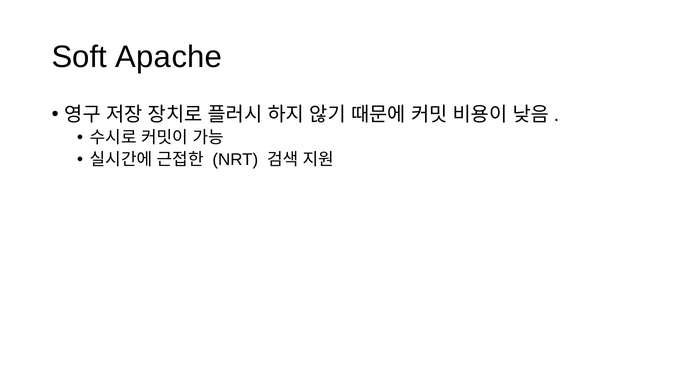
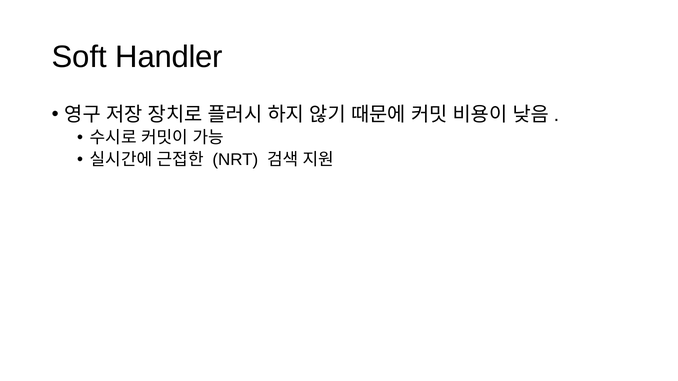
Apache: Apache -> Handler (169, 57)
